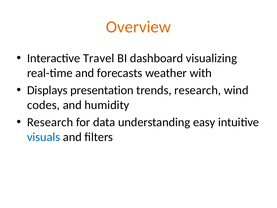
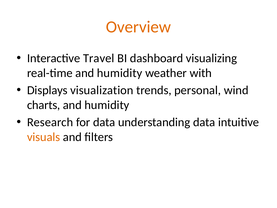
real-time and forecasts: forecasts -> humidity (120, 73)
presentation: presentation -> visualization (102, 90)
trends research: research -> personal (198, 90)
codes: codes -> charts (44, 105)
understanding easy: easy -> data (204, 122)
visuals colour: blue -> orange (44, 137)
